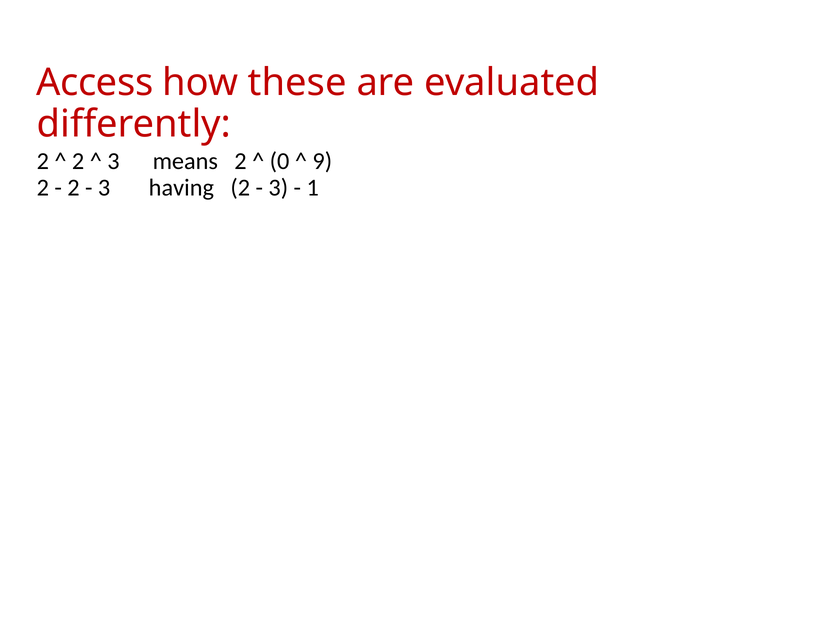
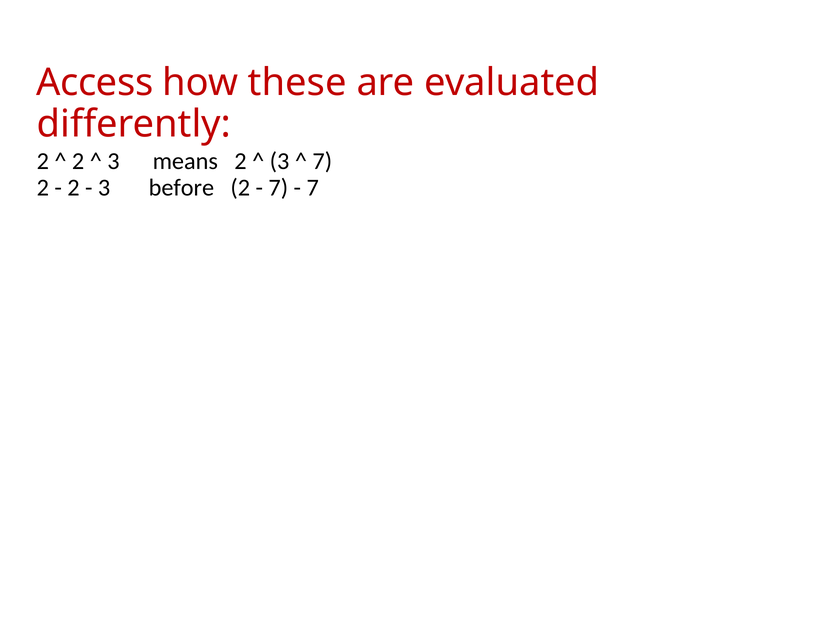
0: 0 -> 3 (280, 161)
9: 9 -> 7 (322, 161)
having: having -> before (181, 188)
3: 3 -> 7 (278, 188)
1: 1 -> 7 (313, 188)
